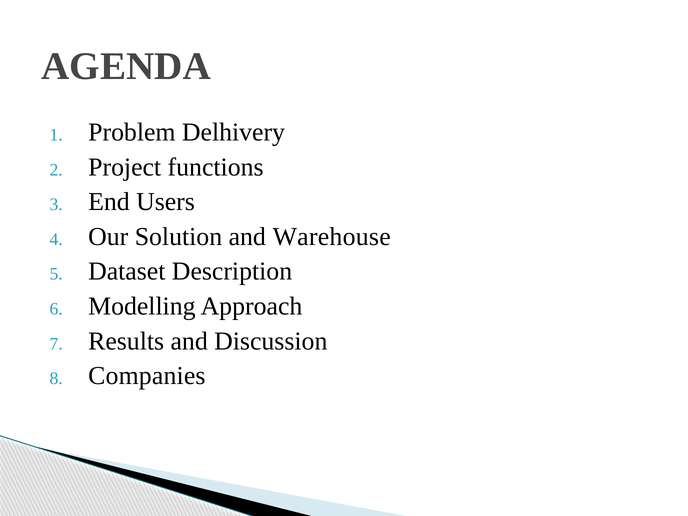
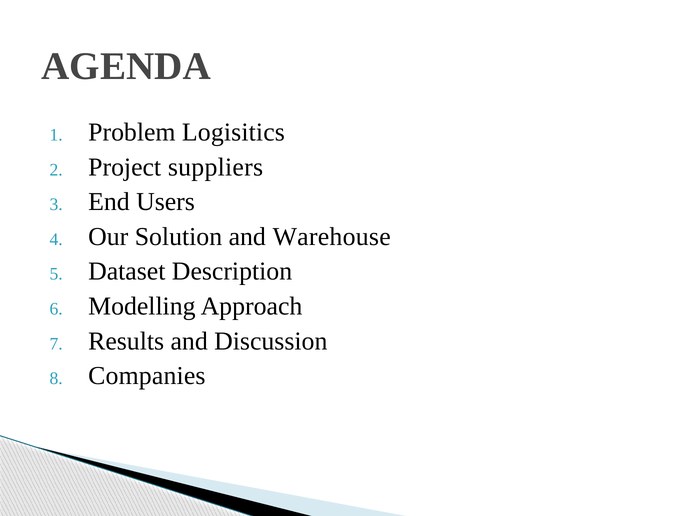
Delhivery: Delhivery -> Logisitics (233, 132)
functions: functions -> suppliers (215, 167)
